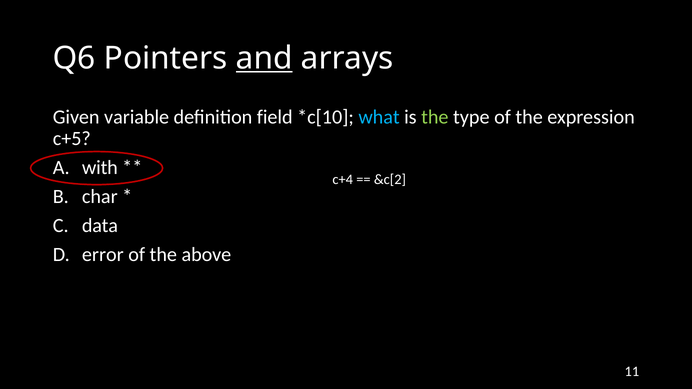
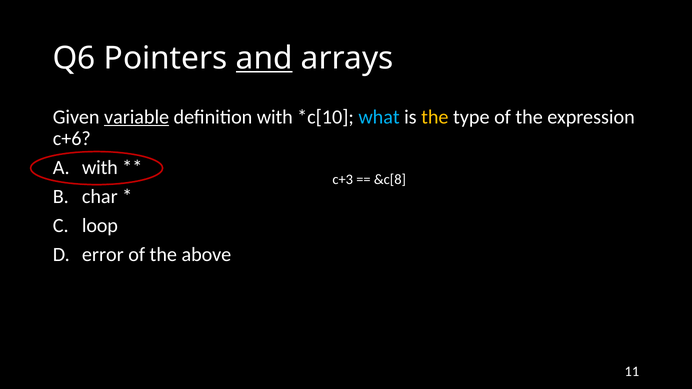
variable underline: none -> present (137, 117)
definition field: field -> with (275, 117)
the colour: light green -> yellow (435, 117)
c+5: c+5 -> c+6 (72, 139)
c+4: c+4 -> c+3 (343, 180)
&c[2: &c[2 -> &c[8 (390, 180)
data: data -> loop (100, 226)
